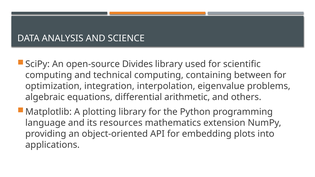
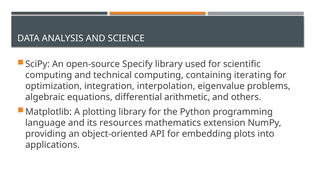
Divides: Divides -> Specify (137, 64)
between: between -> iterating (253, 75)
